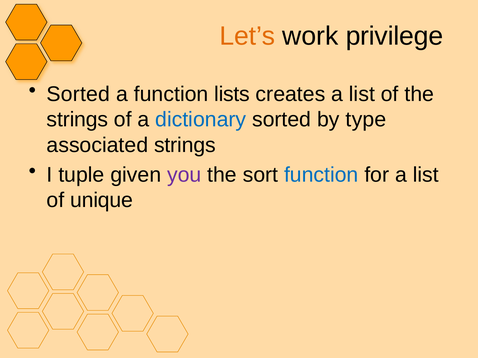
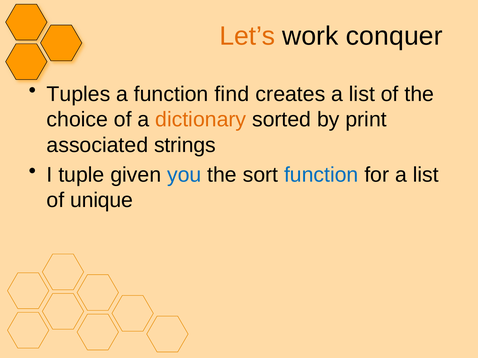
privilege: privilege -> conquer (394, 36)
Sorted: Sorted -> Tuples (78, 94)
lists: lists -> find (232, 94)
strings: strings -> choice (77, 120)
dictionary colour: blue -> orange (201, 120)
type: type -> print (366, 120)
you colour: purple -> blue (184, 175)
